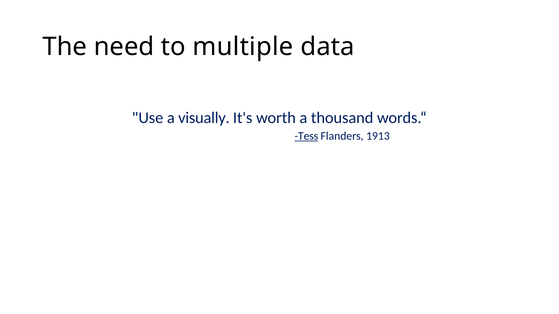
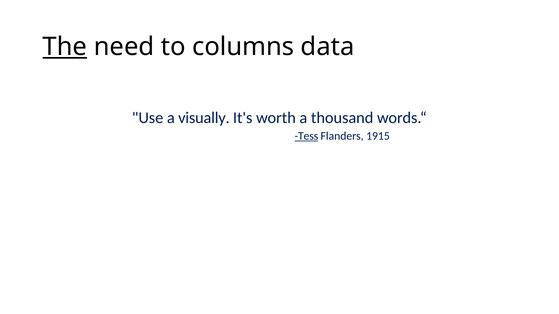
The underline: none -> present (65, 47)
multiple: multiple -> columns (243, 47)
1913: 1913 -> 1915 (378, 136)
